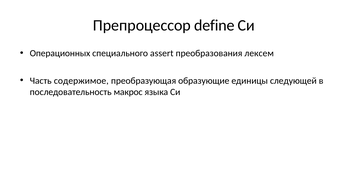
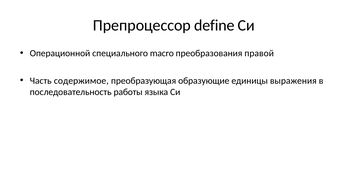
Операционных: Операционных -> Операционной (60, 53)
assert: assert -> macro (162, 53)
лексем: лексем -> правой (259, 53)
следующей: следующей -> выражения (293, 81)
последовательность макрос: макрос -> работы (128, 92)
